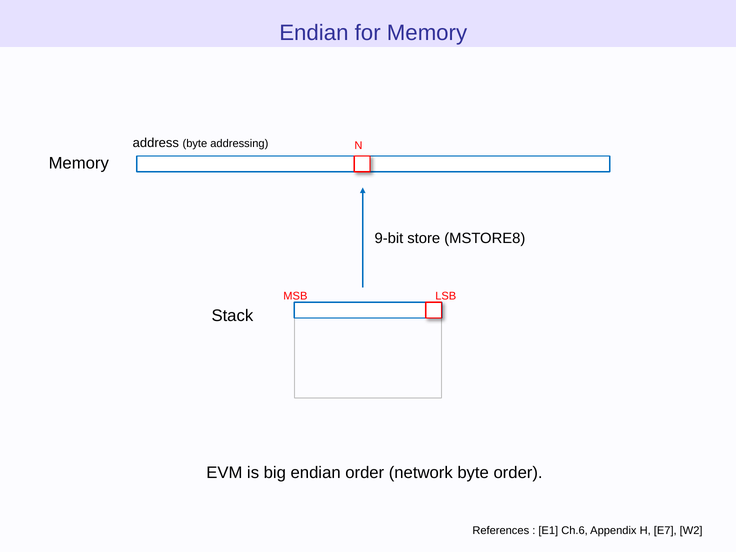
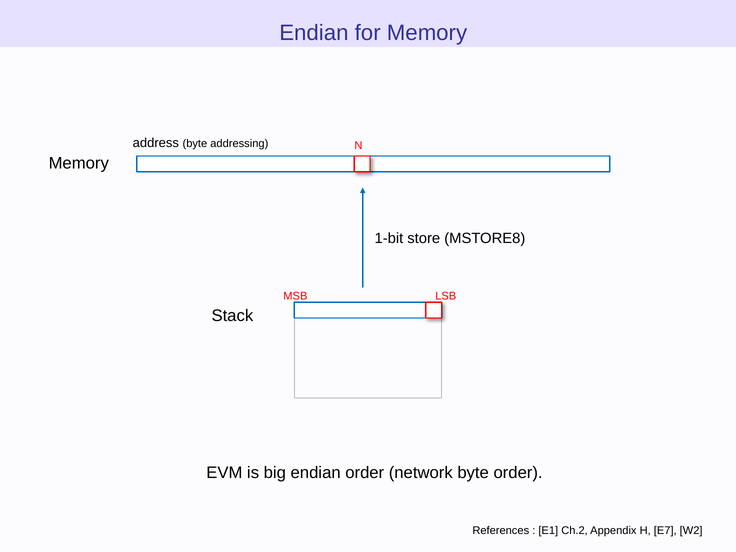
9-bit: 9-bit -> 1-bit (389, 238)
Ch.6: Ch.6 -> Ch.2 (575, 531)
